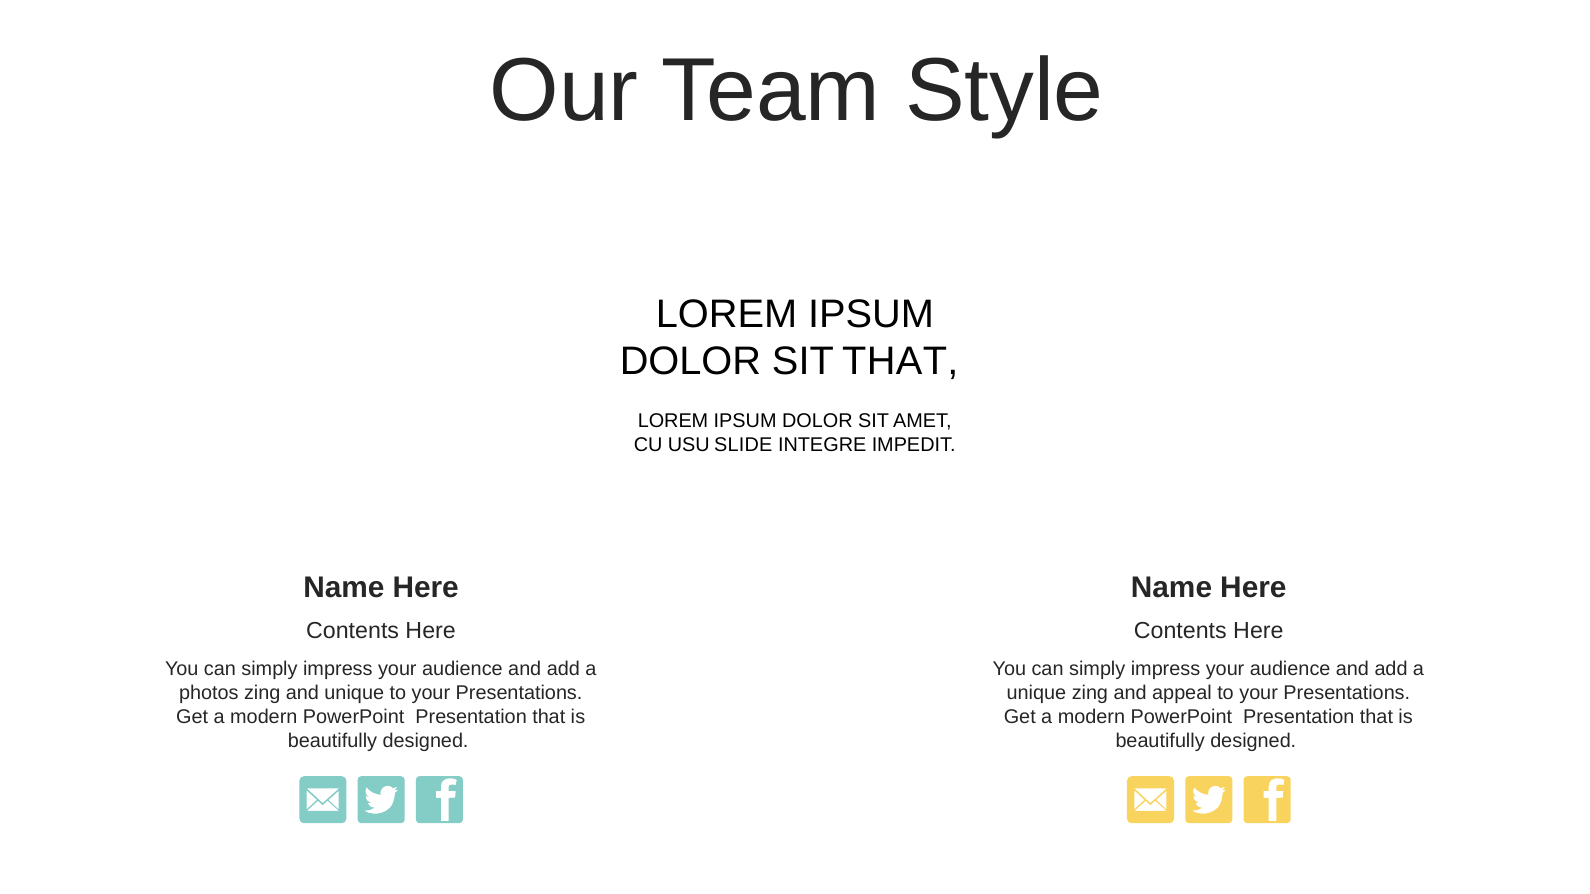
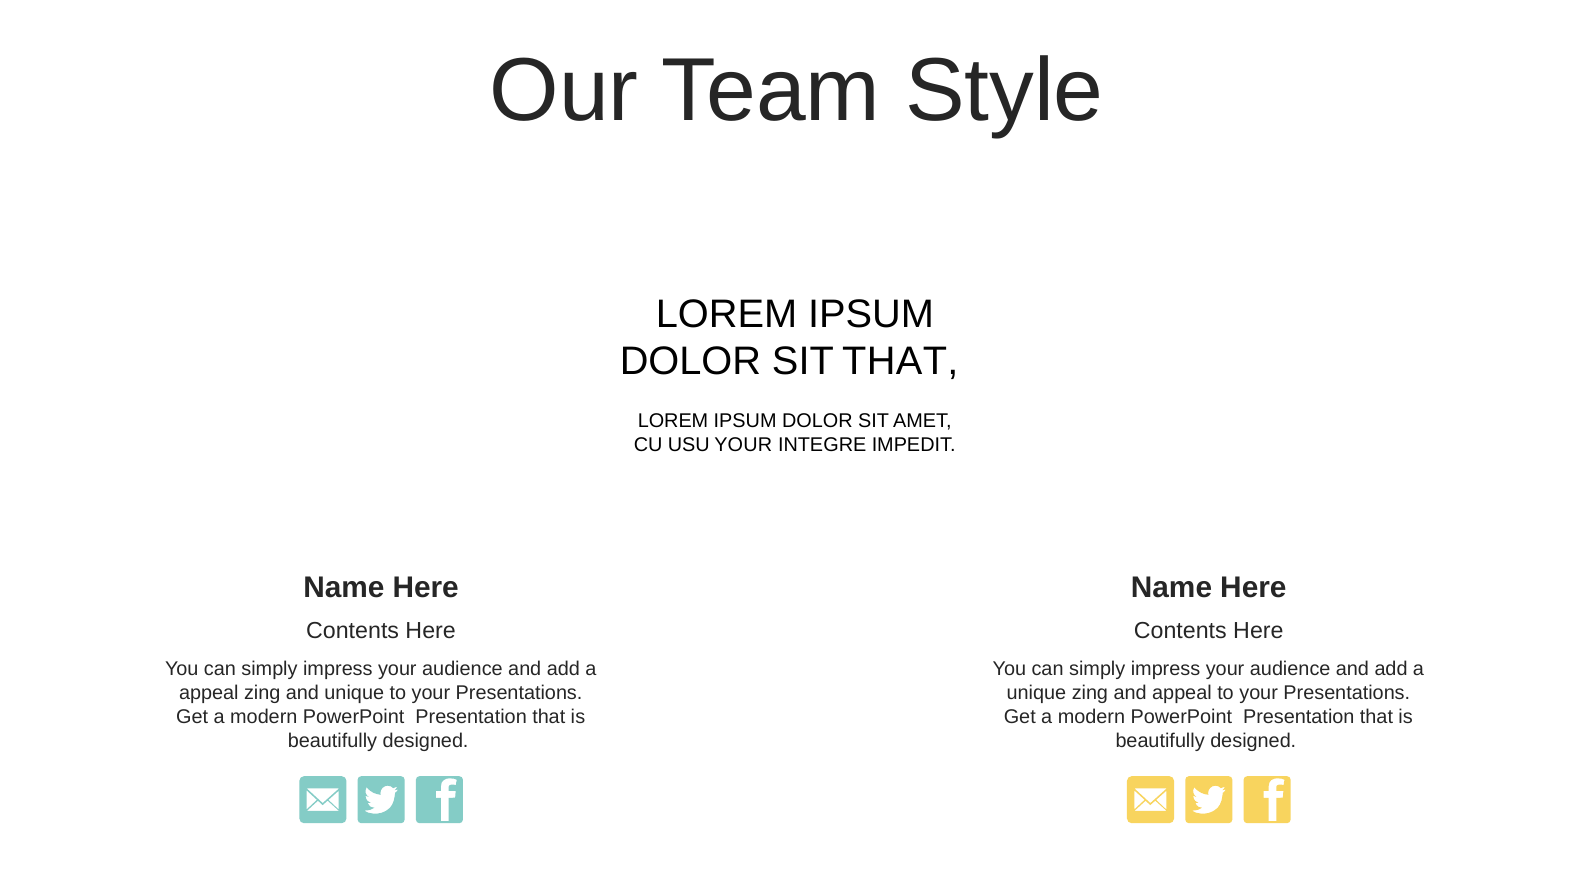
USU SLIDE: SLIDE -> YOUR (743, 445)
photos: photos -> appeal (209, 693)
